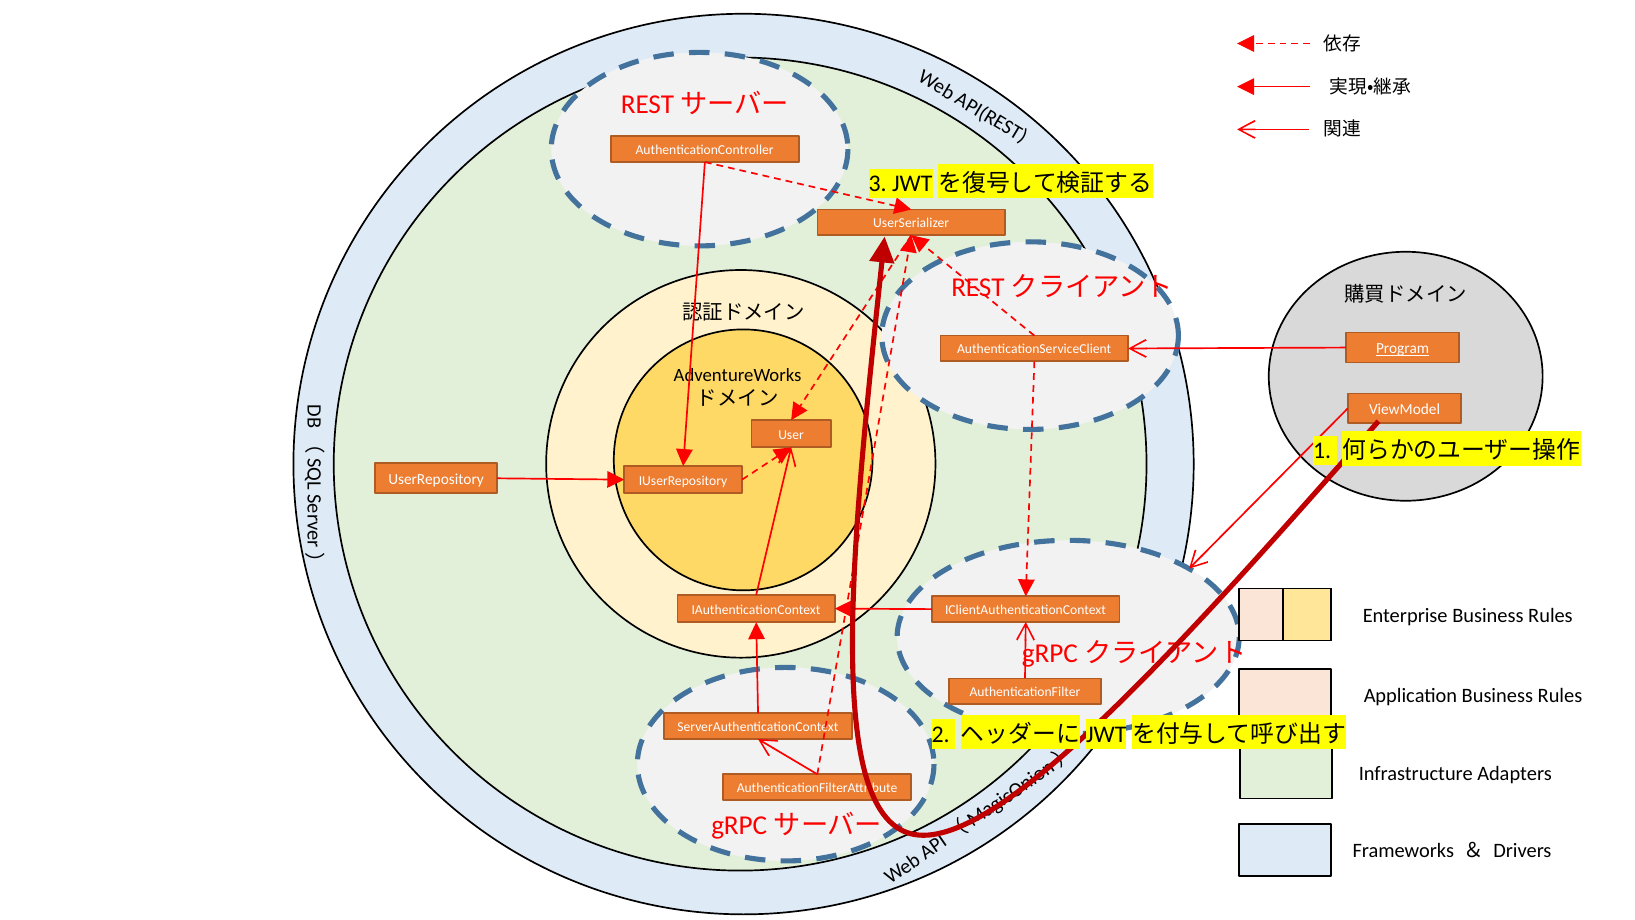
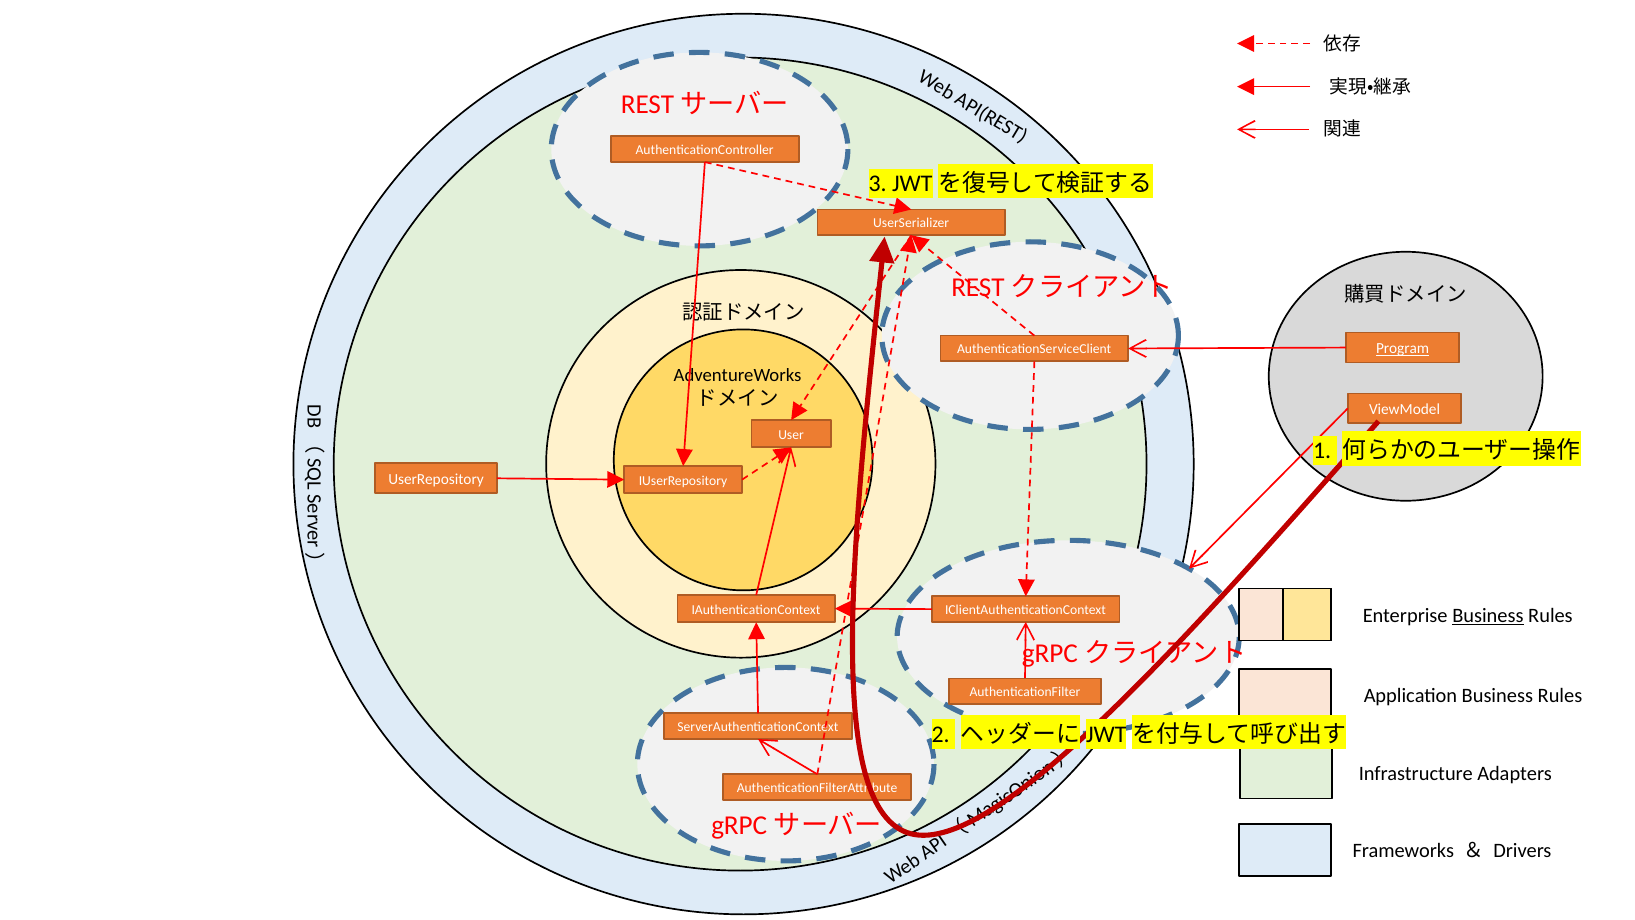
Business underline: none -> present (1488, 615)
